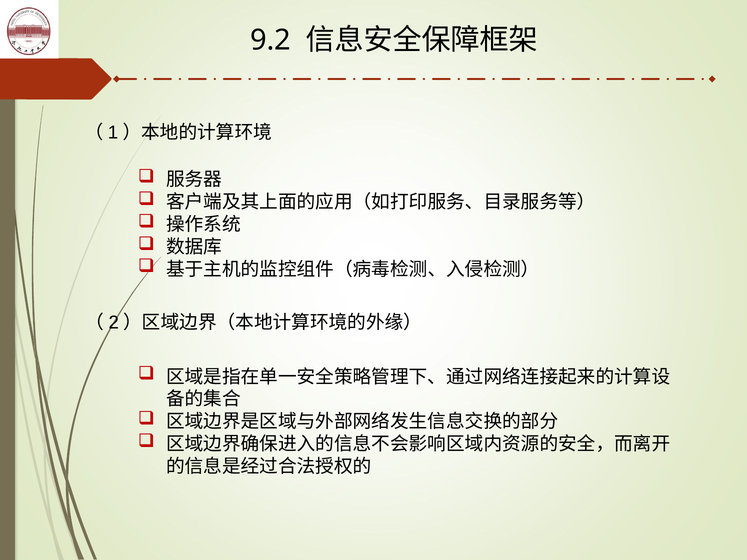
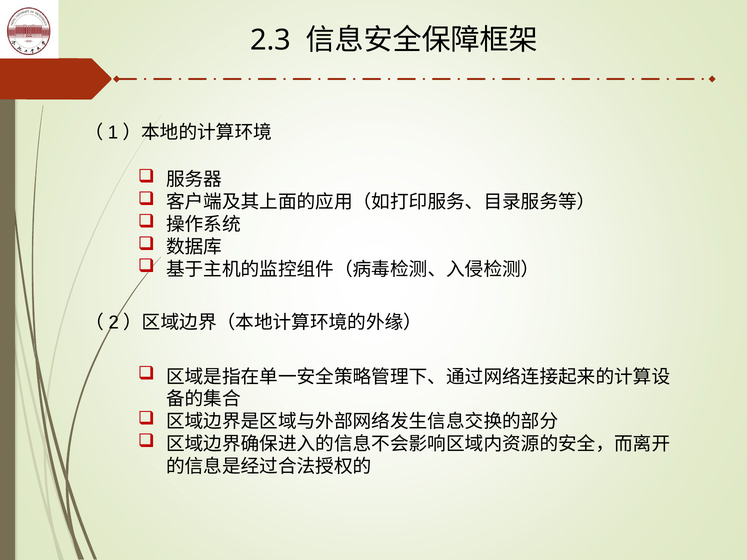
9.2: 9.2 -> 2.3 (271, 40)
